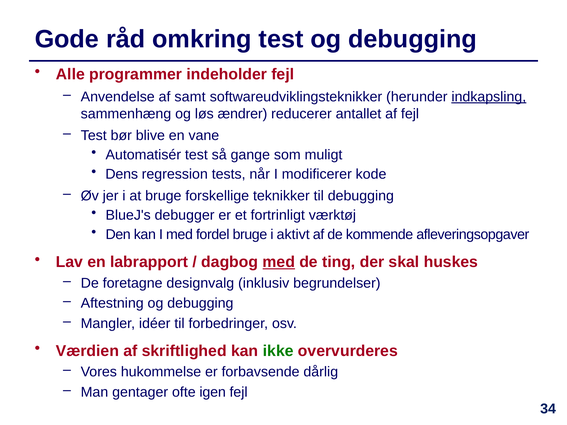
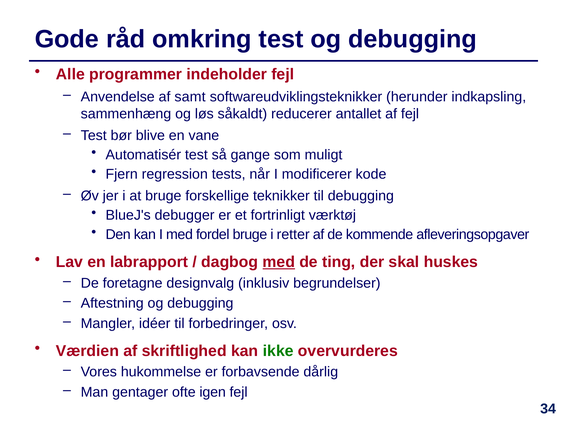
indkapsling underline: present -> none (489, 97)
ændrer: ændrer -> såkaldt (242, 114)
Dens: Dens -> Fjern (122, 174)
aktivt: aktivt -> retter (293, 235)
